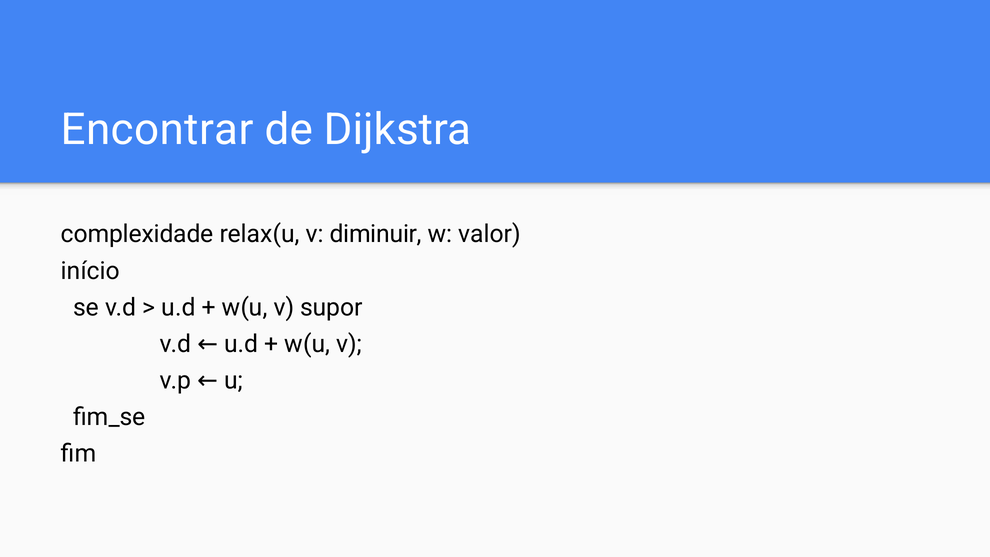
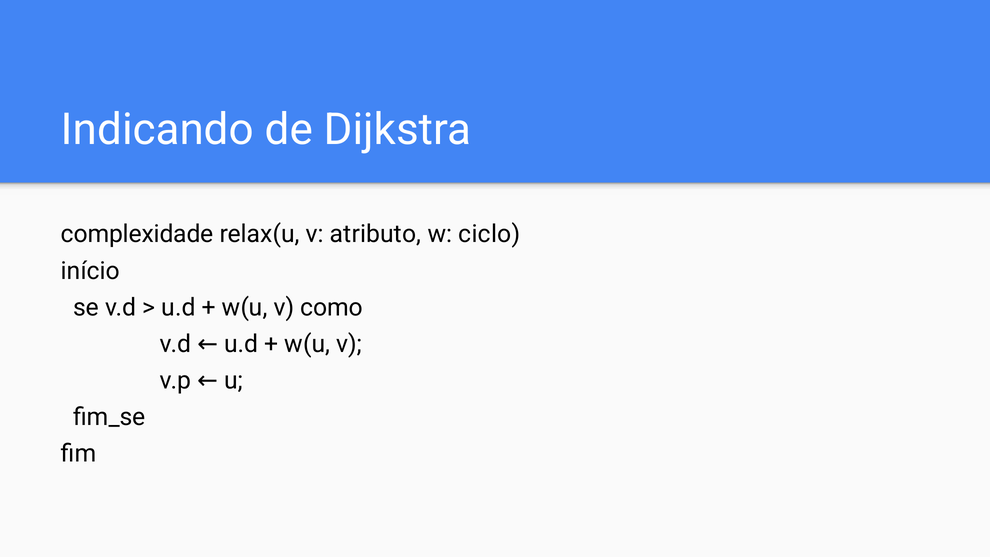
Encontrar: Encontrar -> Indicando (157, 130)
diminuir: diminuir -> atributo (376, 234)
valor: valor -> ciclo (489, 234)
supor: supor -> como (331, 307)
